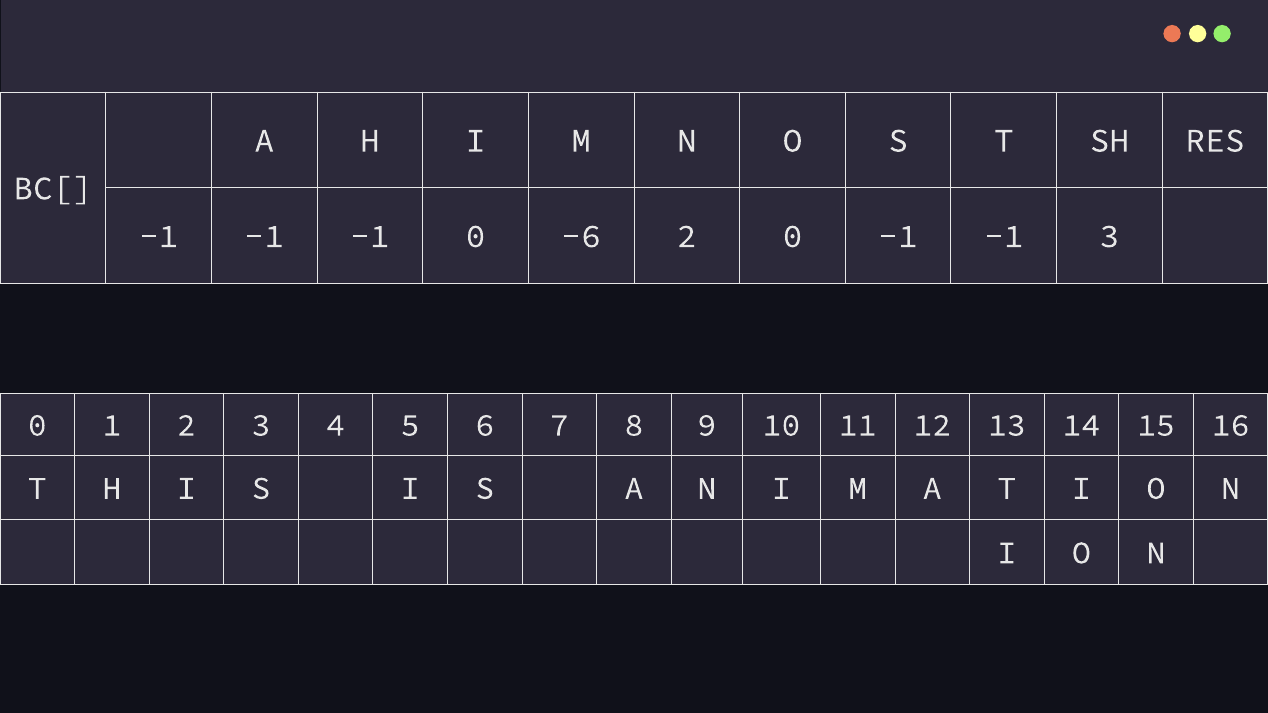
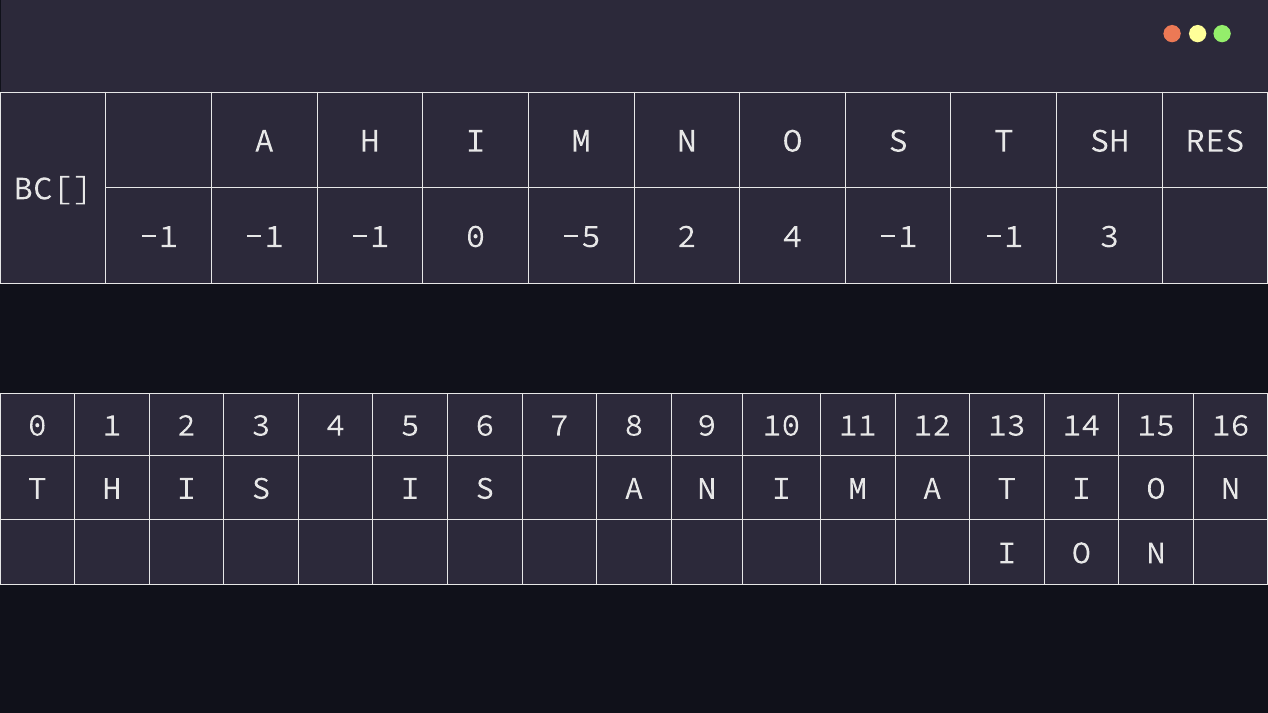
-6: -6 -> -5 (581, 236)
2 0: 0 -> 4 (793, 236)
